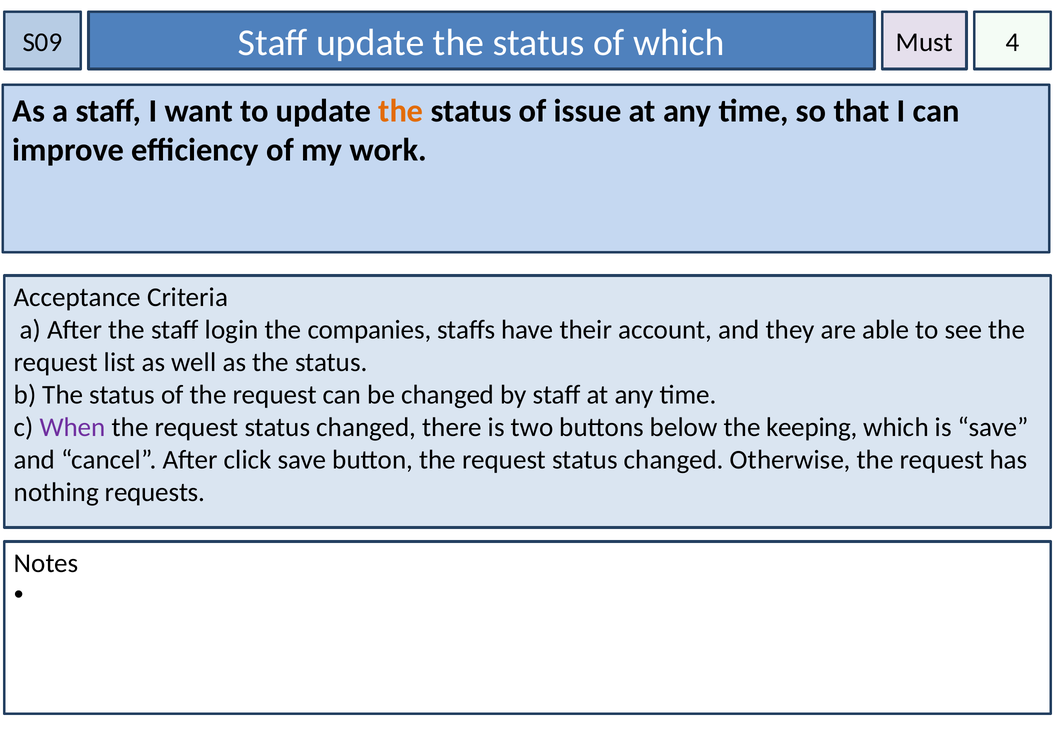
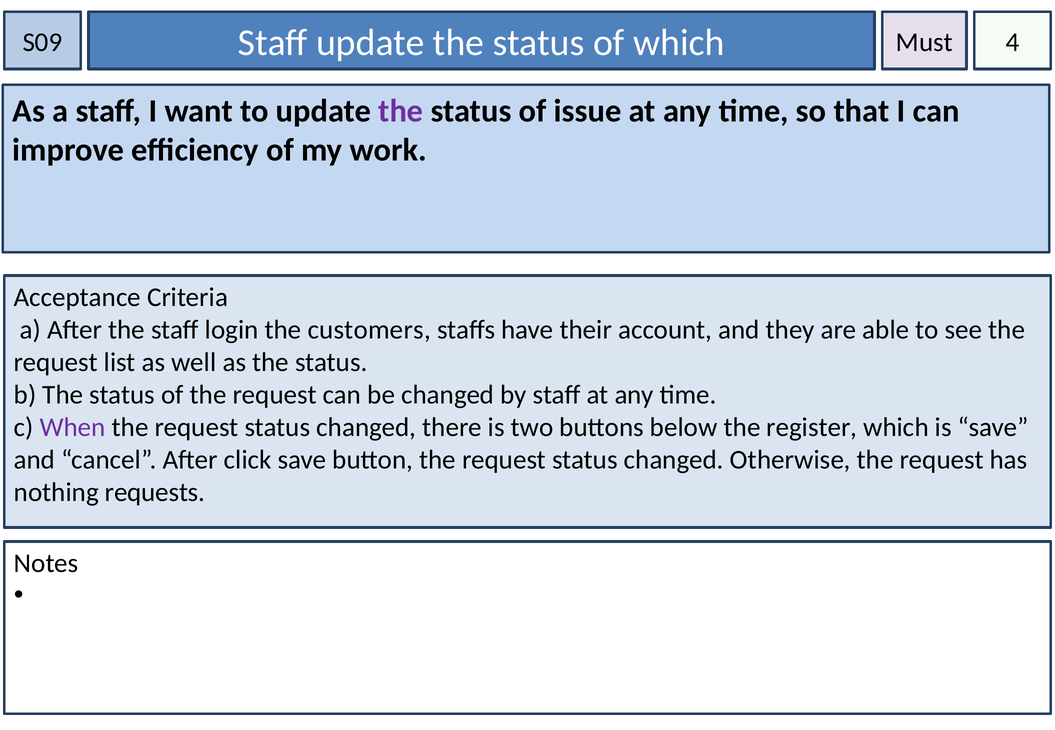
the colour: orange -> purple (401, 111)
companies: companies -> customers (369, 330)
keeping: keeping -> register (812, 427)
